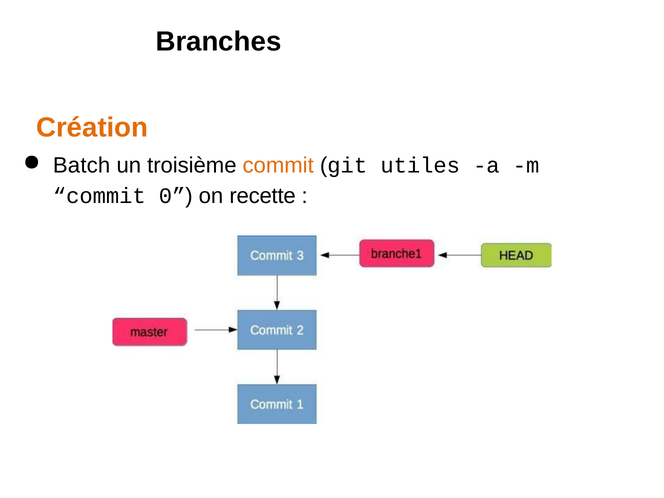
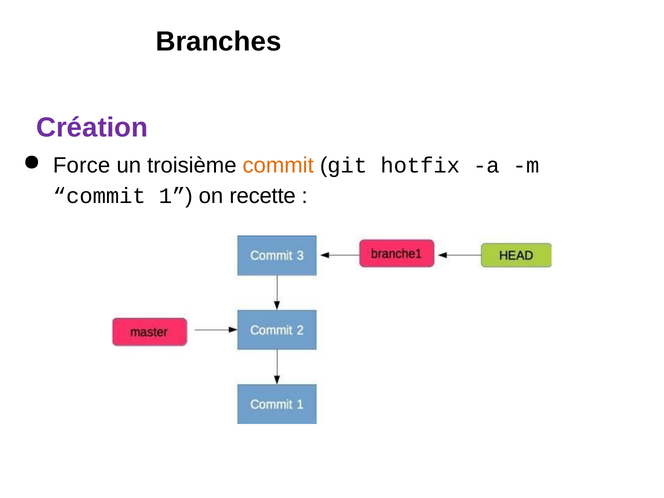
Création colour: orange -> purple (92, 128)
Batch: Batch -> Force (82, 165)
utiles: utiles -> hotfix (420, 165)
0: 0 -> 1 (172, 196)
